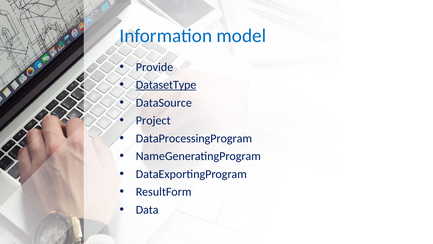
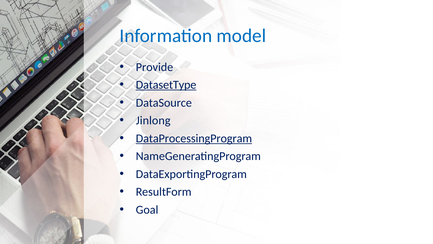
Project: Project -> Jinlong (153, 120)
DataProcessingProgram underline: none -> present (194, 138)
Data: Data -> Goal (147, 209)
